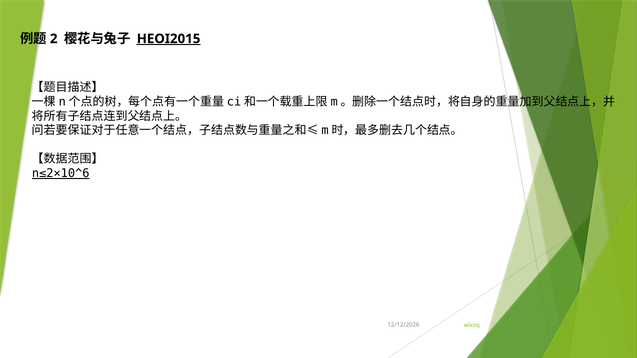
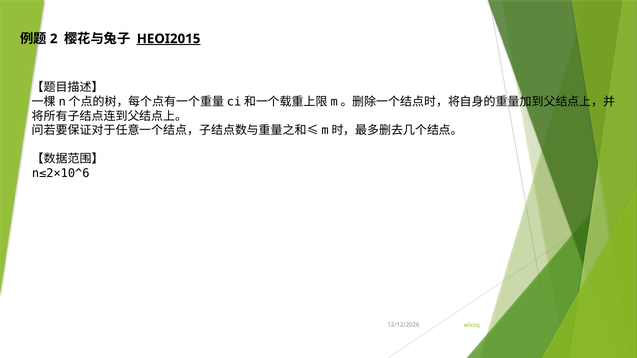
n≤2×10^6 underline: present -> none (61, 174)
